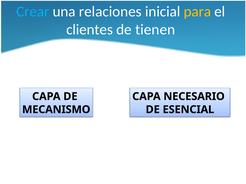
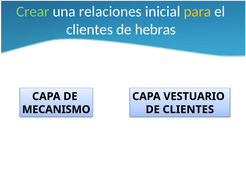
Crear colour: light blue -> light green (33, 12)
tienen: tienen -> hebras (155, 30)
NECESARIO: NECESARIO -> VESTUARIO (194, 97)
DE ESENCIAL: ESENCIAL -> CLIENTES (188, 110)
